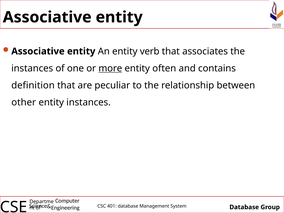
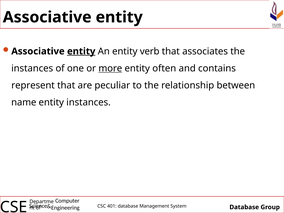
entity underline: none -> present (81, 51)
definition: definition -> represent (33, 85)
other: other -> name (24, 102)
